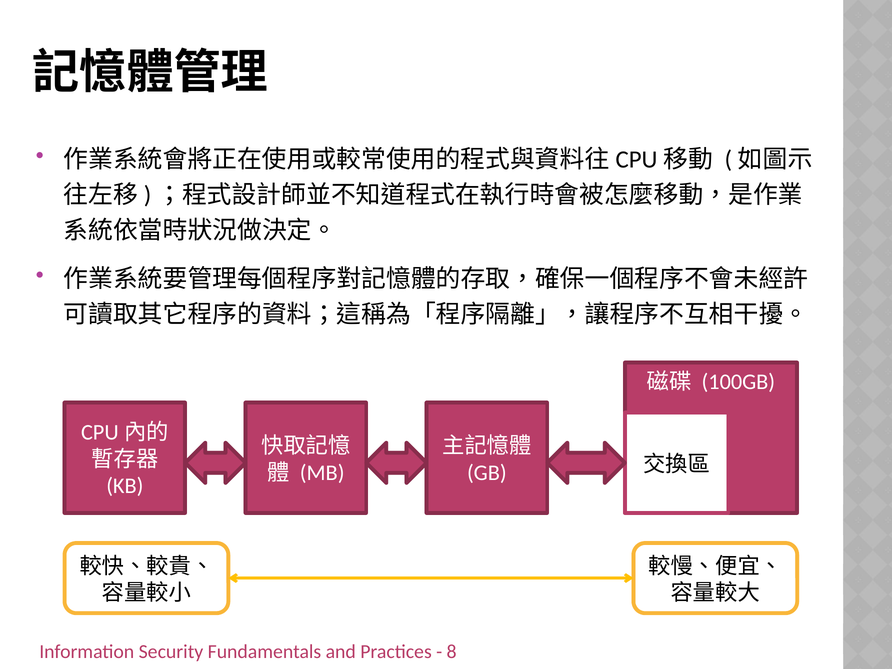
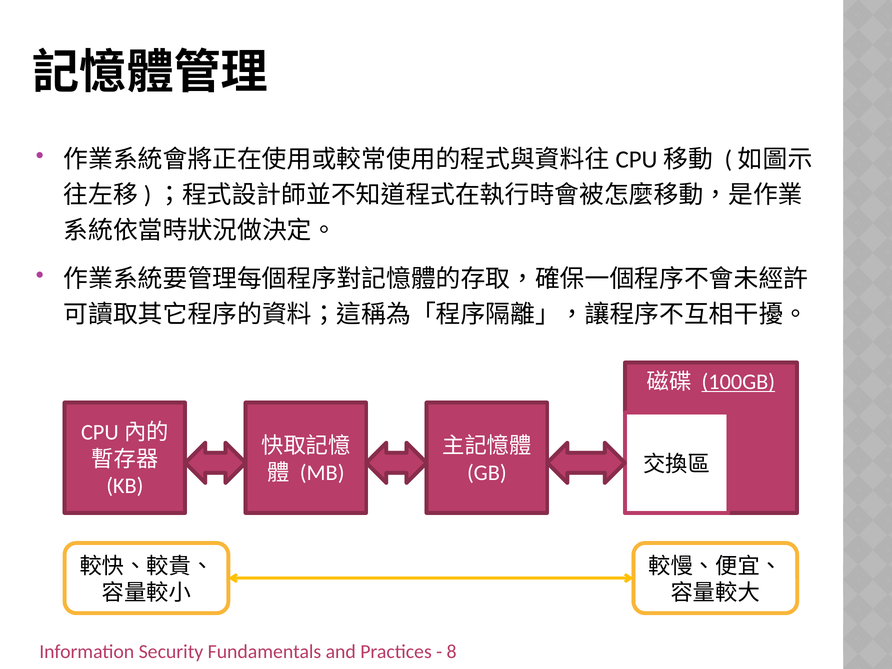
100GB underline: none -> present (738, 382)
